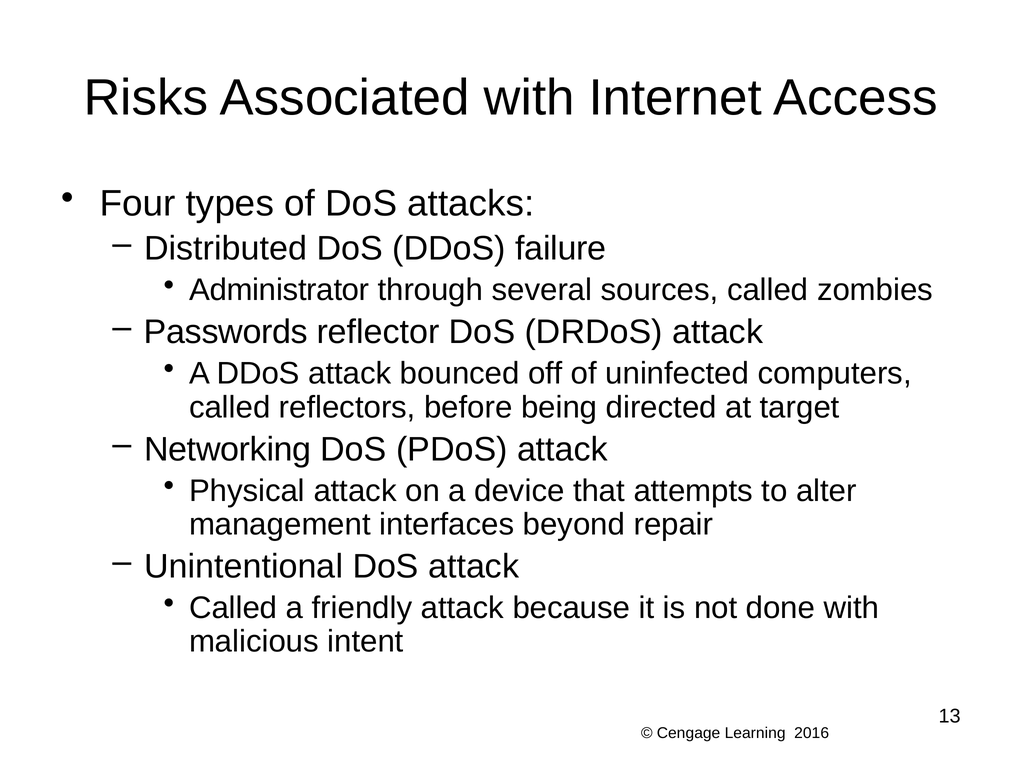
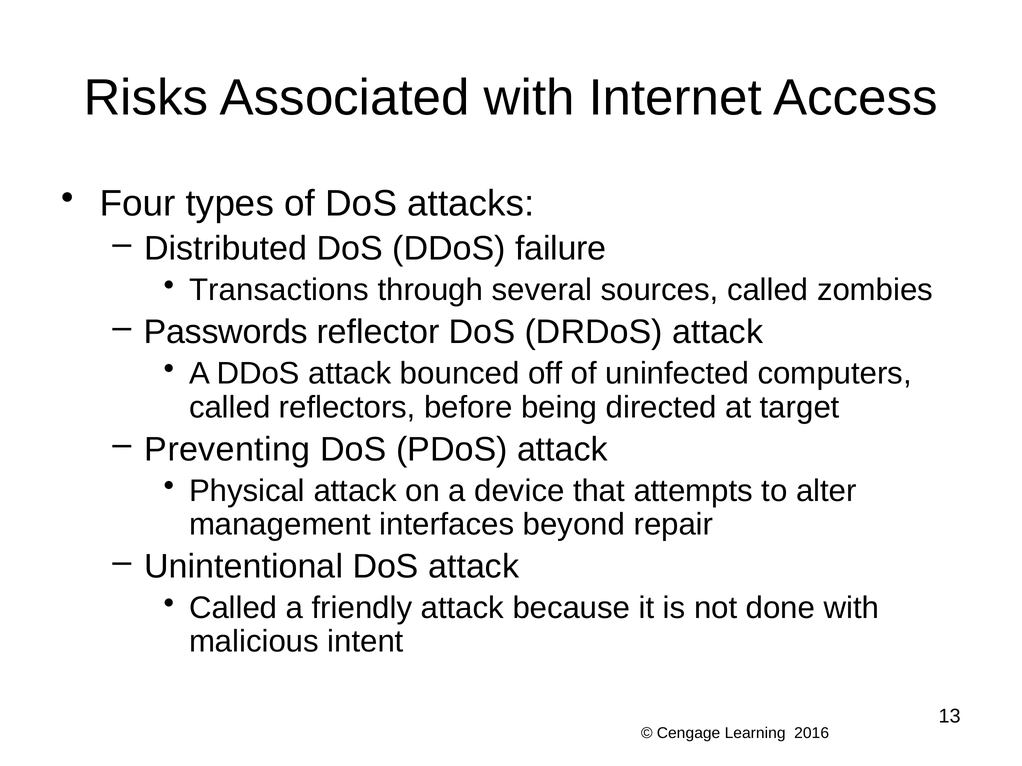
Administrator: Administrator -> Transactions (279, 290)
Networking: Networking -> Preventing (227, 450)
